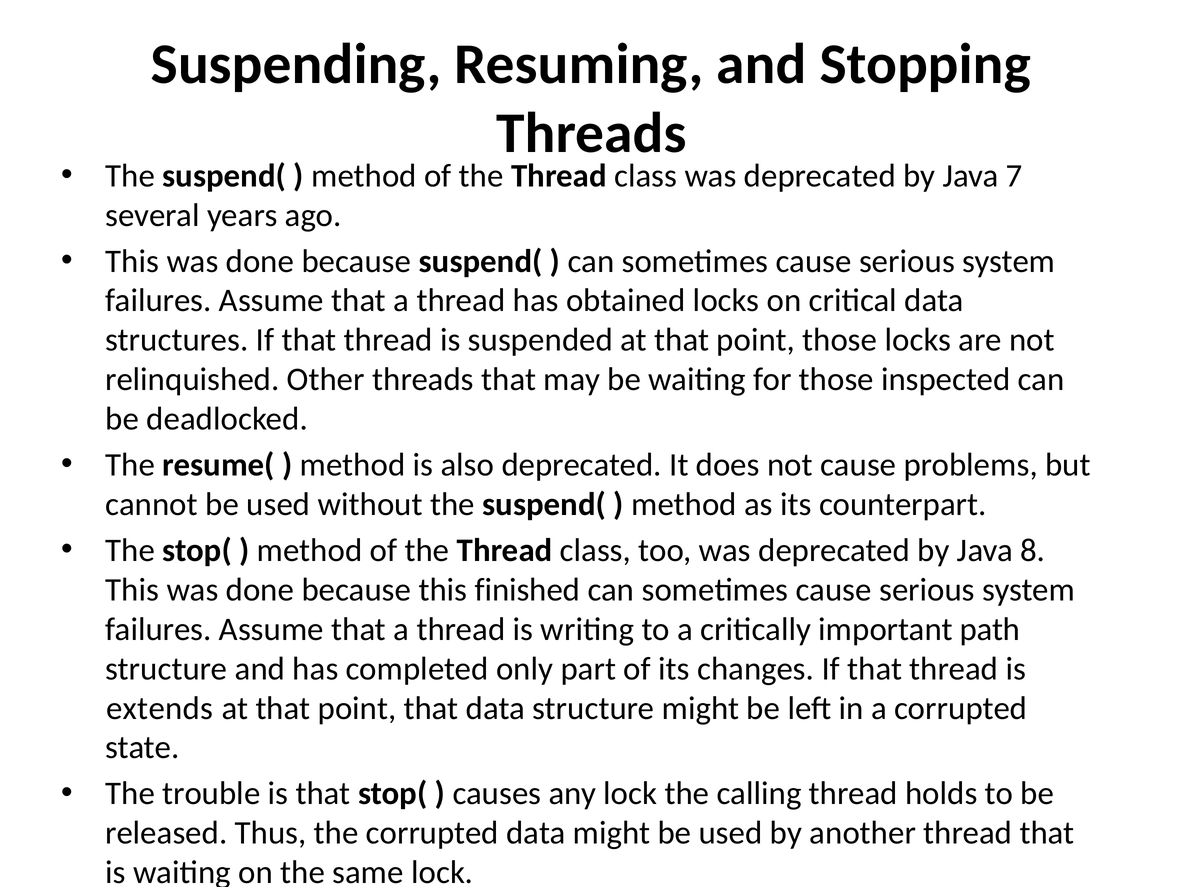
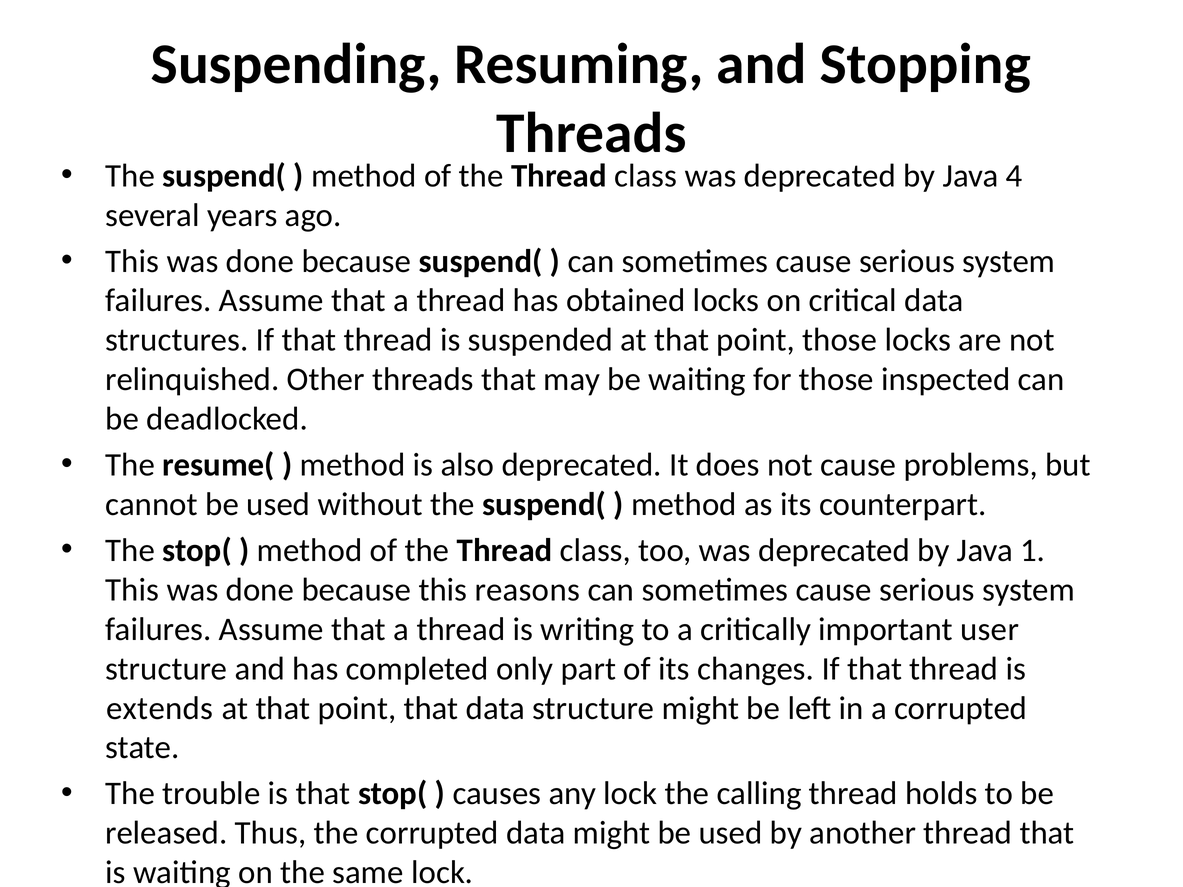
7: 7 -> 4 (1014, 176)
8: 8 -> 1 (1033, 551)
finished: finished -> reasons (527, 590)
path: path -> user (990, 629)
